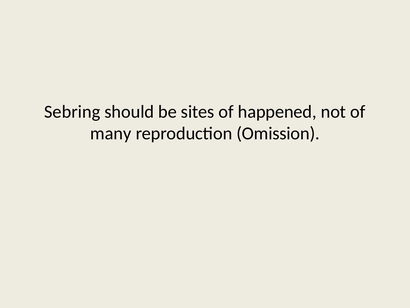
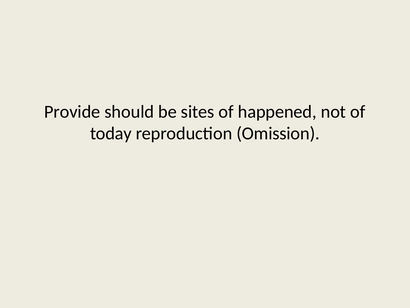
Sebring: Sebring -> Provide (72, 112)
many: many -> today (111, 133)
